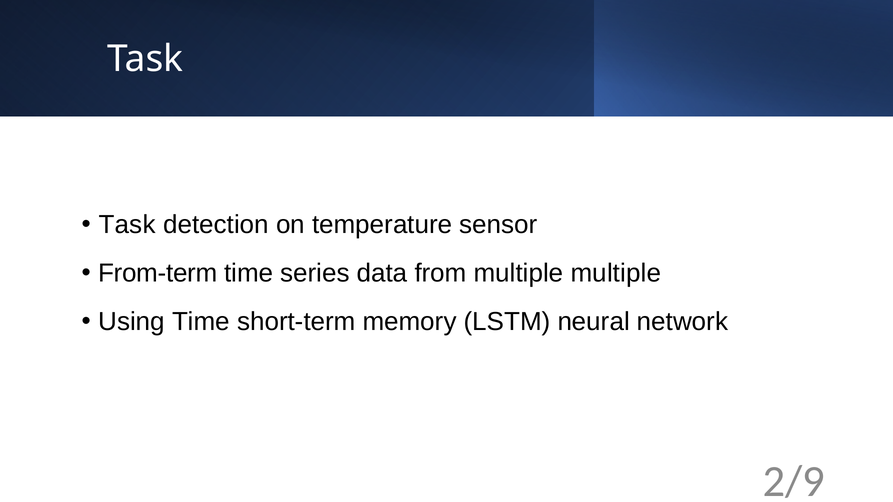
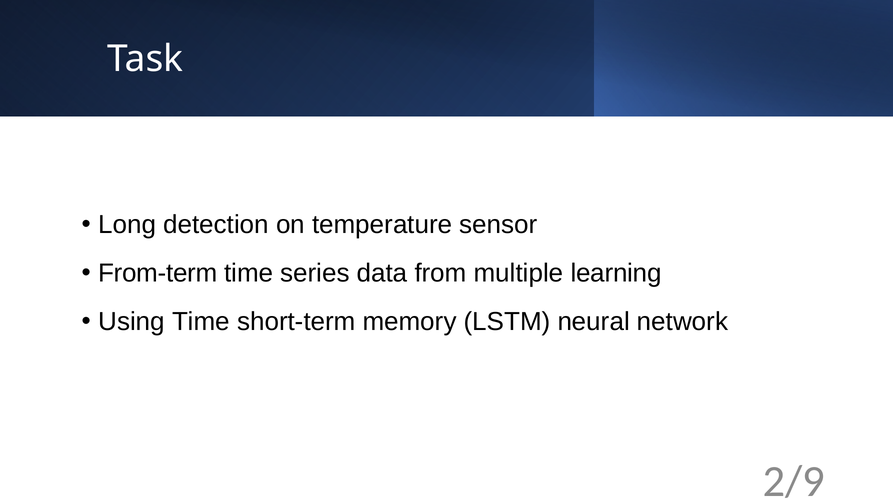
Task: Task -> Long (127, 225)
multiple multiple: multiple -> learning (616, 273)
